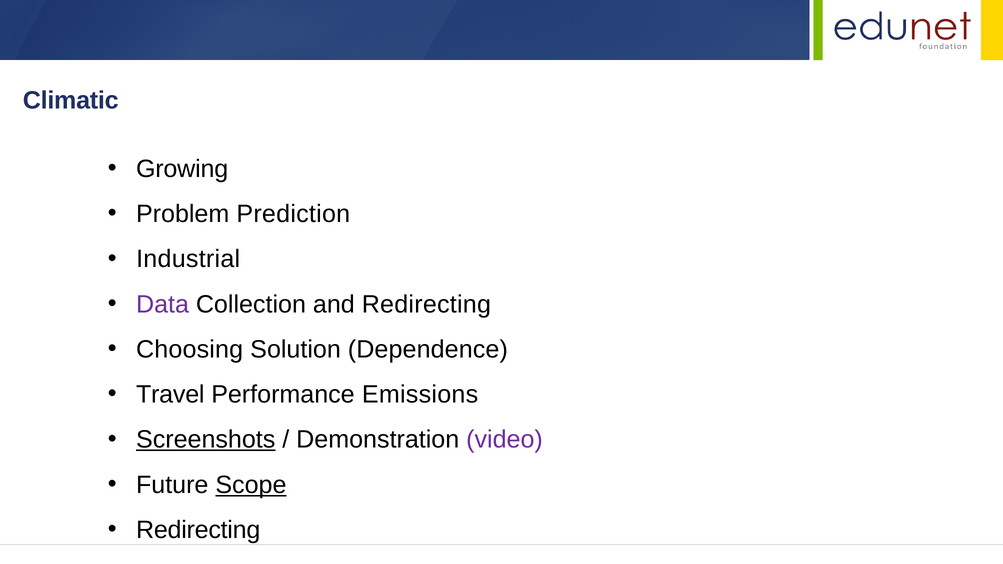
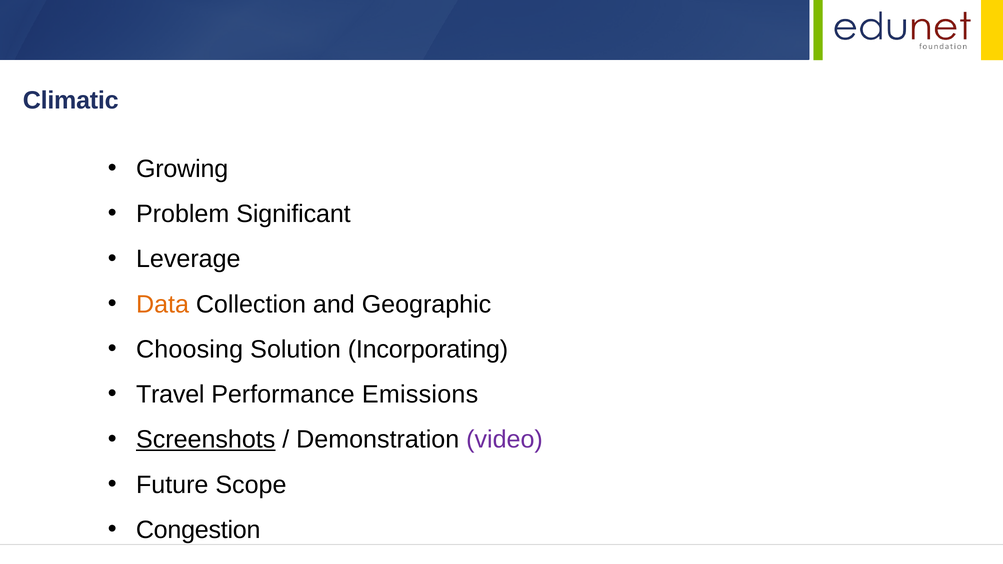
Prediction: Prediction -> Significant (293, 214)
Industrial: Industrial -> Leverage (188, 259)
Data colour: purple -> orange (163, 304)
and Redirecting: Redirecting -> Geographic (427, 304)
Dependence: Dependence -> Incorporating (428, 350)
Scope underline: present -> none (251, 485)
Redirecting: Redirecting -> Congestion (198, 530)
